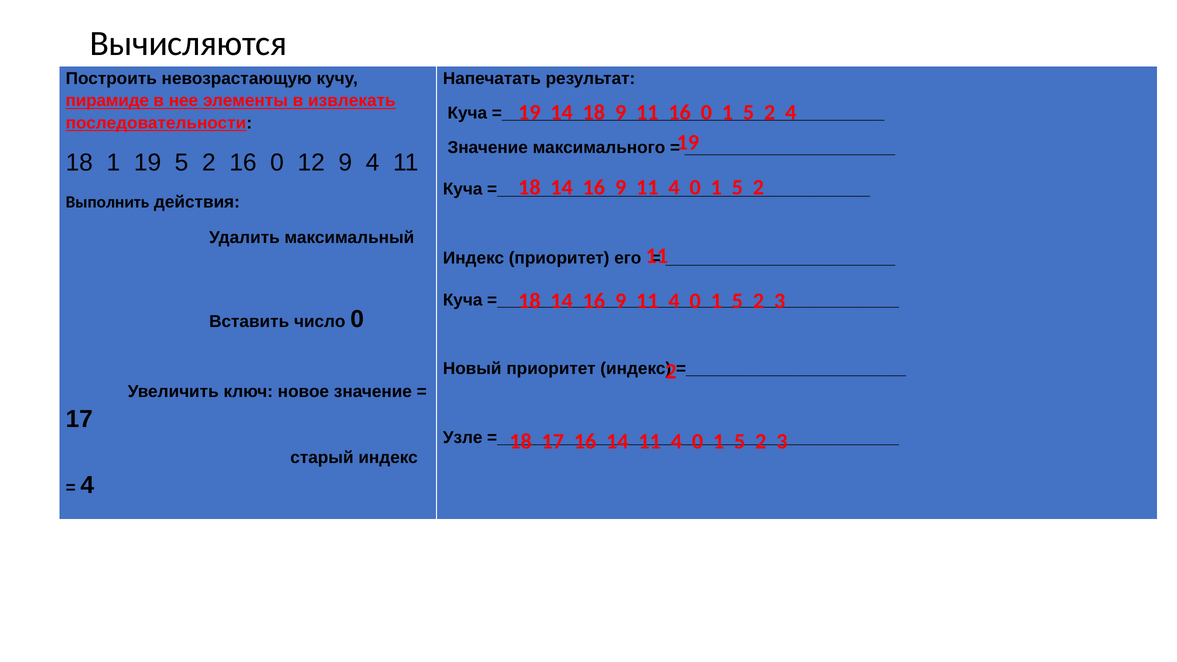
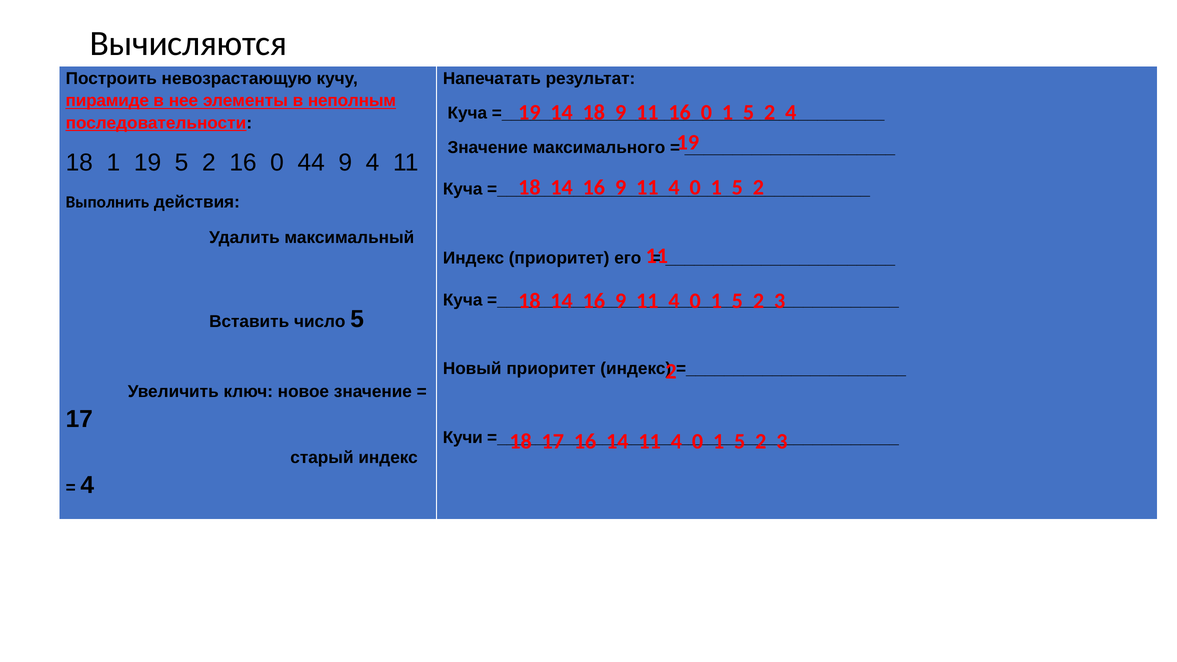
извлекать: извлекать -> неполным (352, 101)
12: 12 -> 44 (311, 163)
число 0: 0 -> 5 (357, 319)
Узле: Узле -> Кучи (463, 438)
